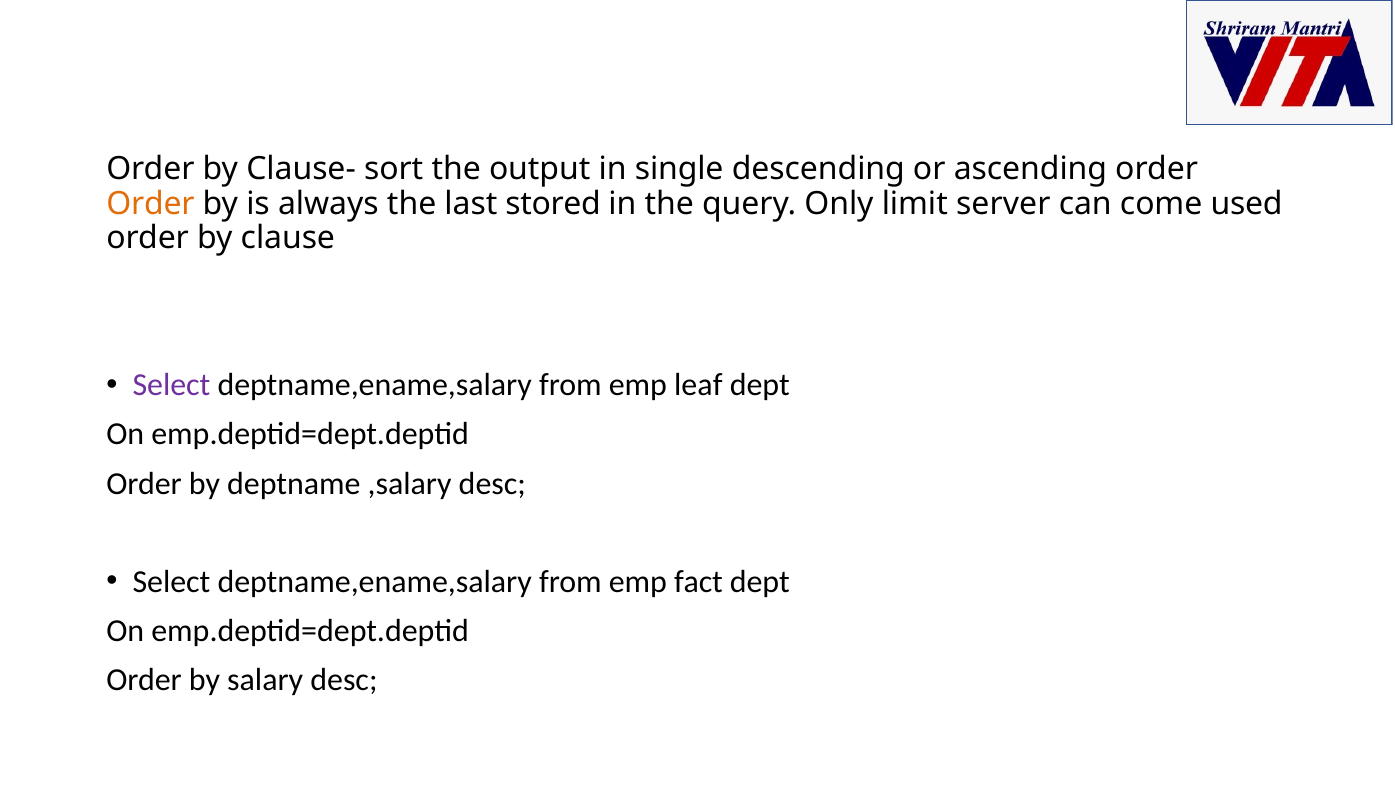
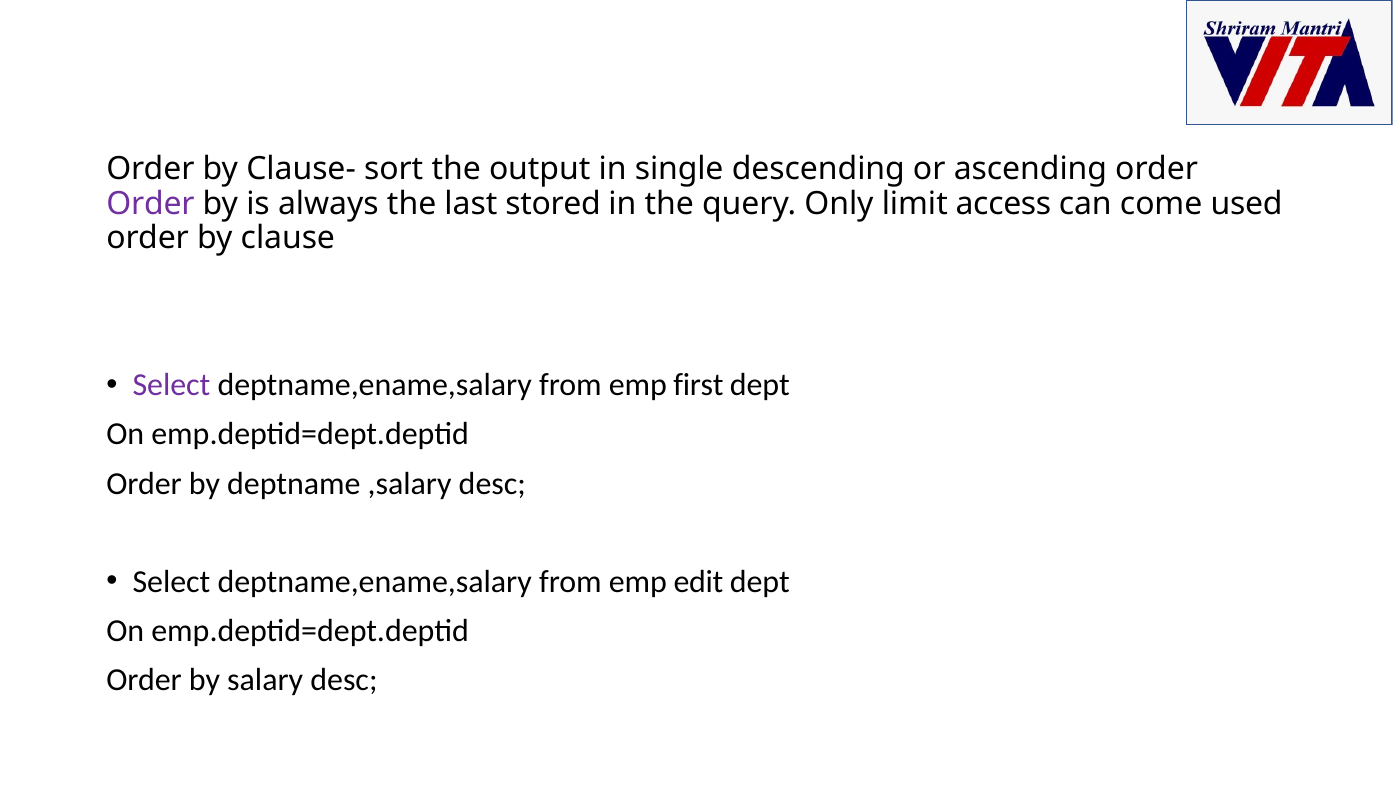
Order colour: orange -> purple (151, 204)
server: server -> access (1003, 204)
leaf: leaf -> first (699, 385)
fact: fact -> edit (699, 581)
